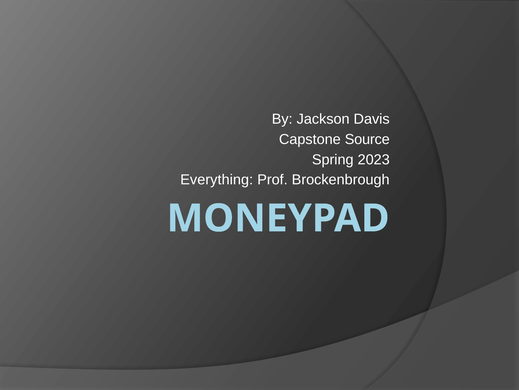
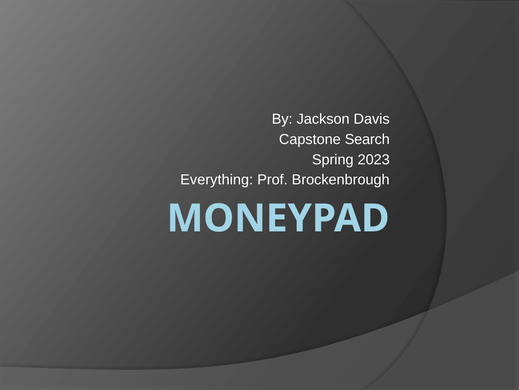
Source: Source -> Search (367, 139)
